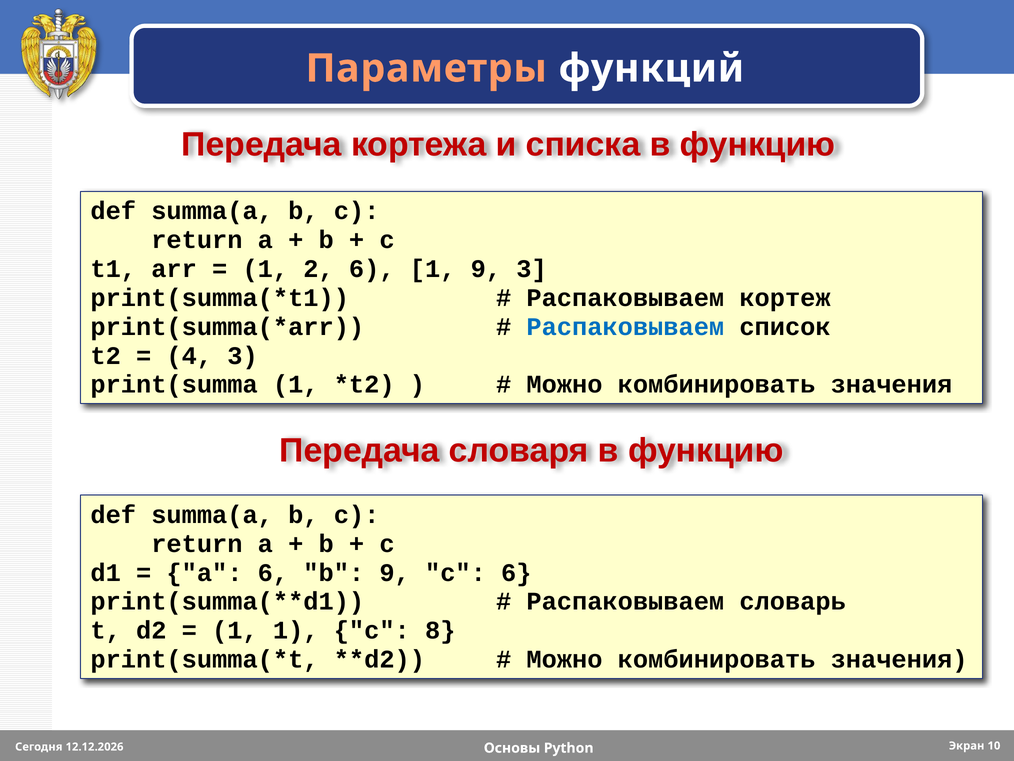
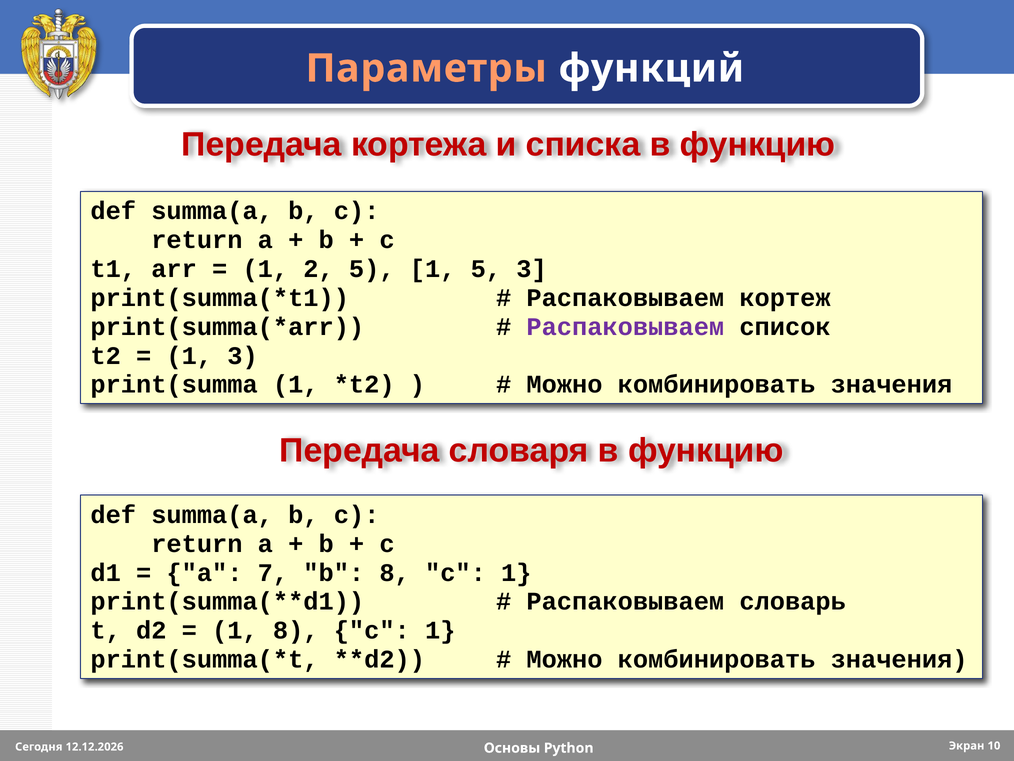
2 6: 6 -> 5 (372, 269)
1 9: 9 -> 5 (486, 269)
Распаковываем colour: blue -> purple (625, 327)
4: 4 -> 1 (189, 355)
а 6: 6 -> 7 (273, 572)
b 9: 9 -> 8 (395, 572)
6: 6 -> 1 (516, 572)
1 1: 1 -> 8 (296, 630)
8: 8 -> 1 (440, 630)
